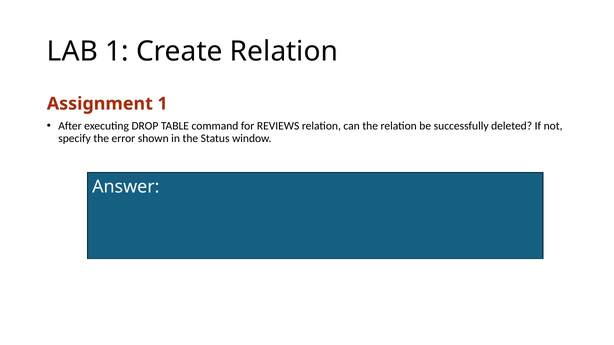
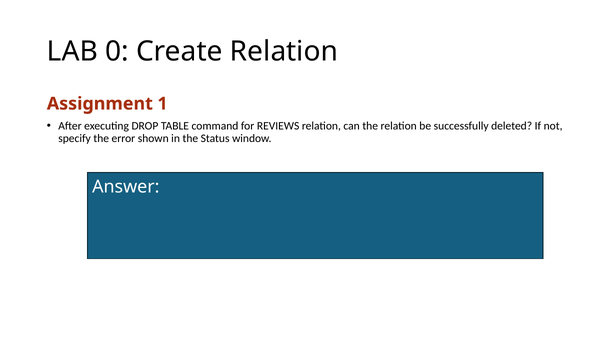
LAB 1: 1 -> 0 (117, 52)
